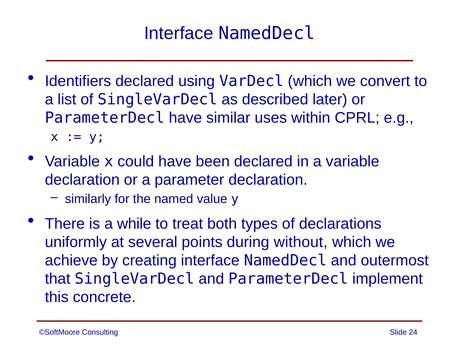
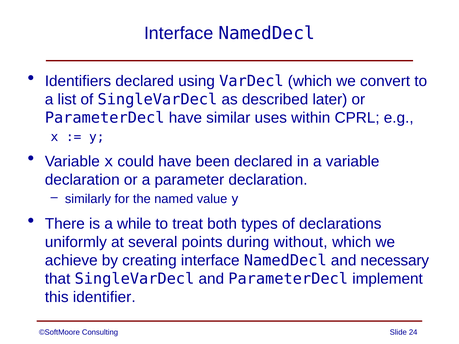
outermost: outermost -> necessary (395, 261)
concrete: concrete -> identifier (104, 297)
